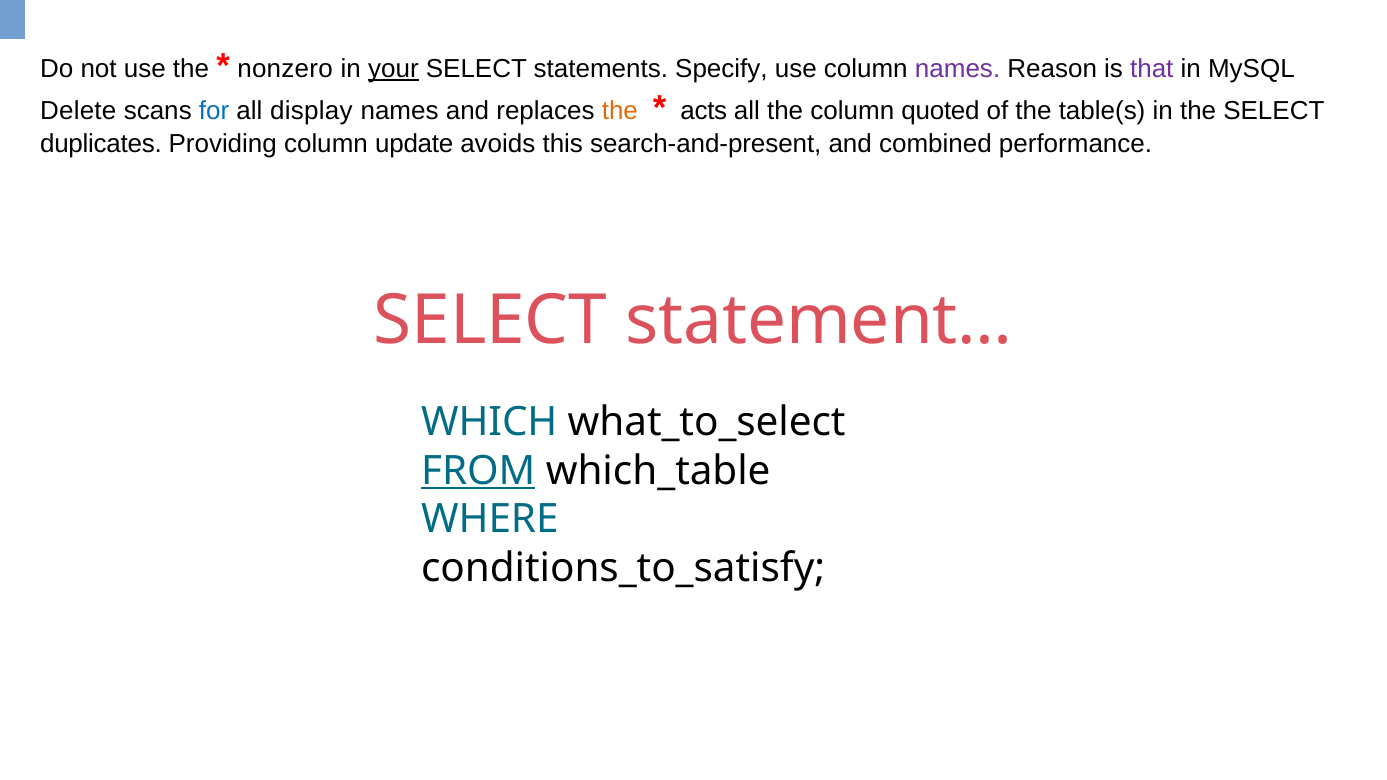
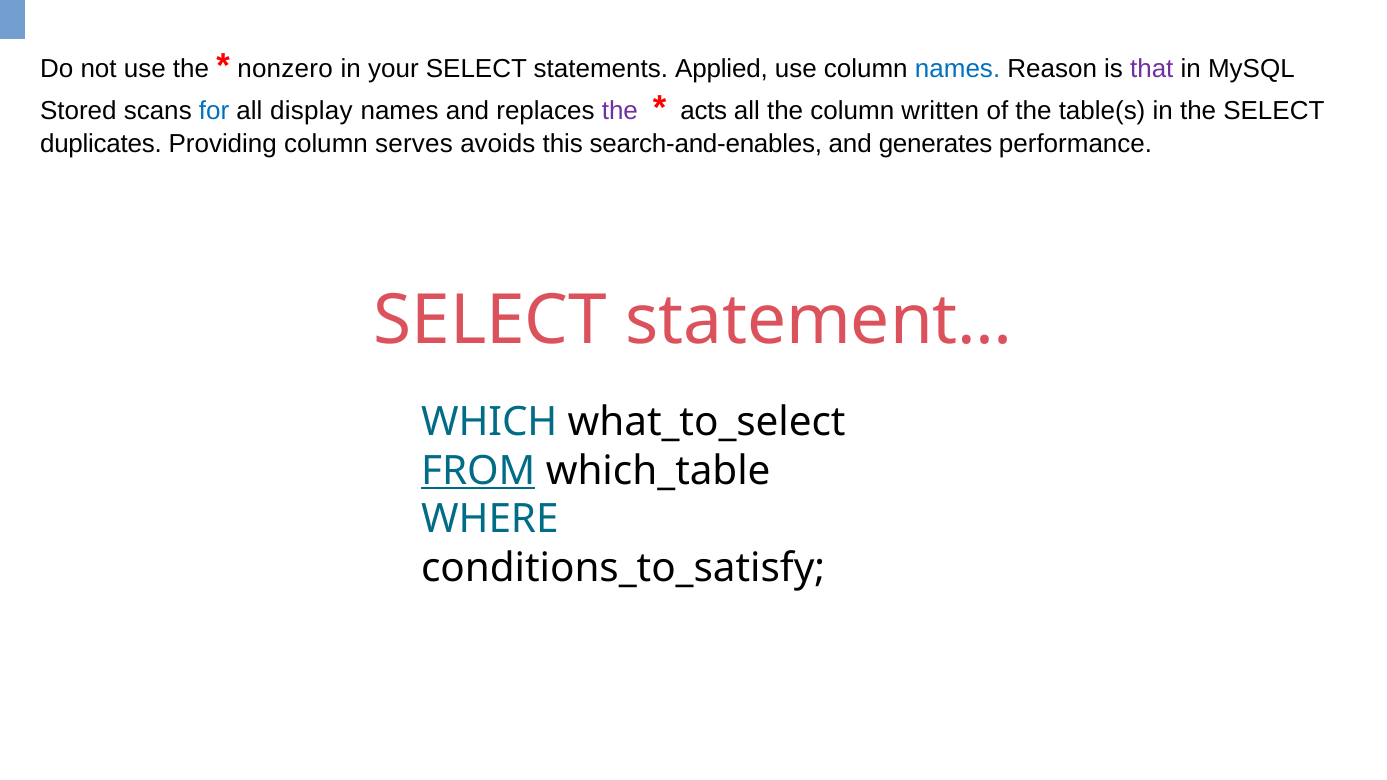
your underline: present -> none (393, 69)
Specify: Specify -> Applied (722, 69)
names colour: purple -> blue (958, 69)
Delete: Delete -> Stored (78, 111)
the colour: orange -> purple (620, 111)
quoted: quoted -> written (940, 111)
update: update -> serves (414, 144)
search-and-present: search-and-present -> search-and-enables (706, 144)
combined: combined -> generates (936, 144)
